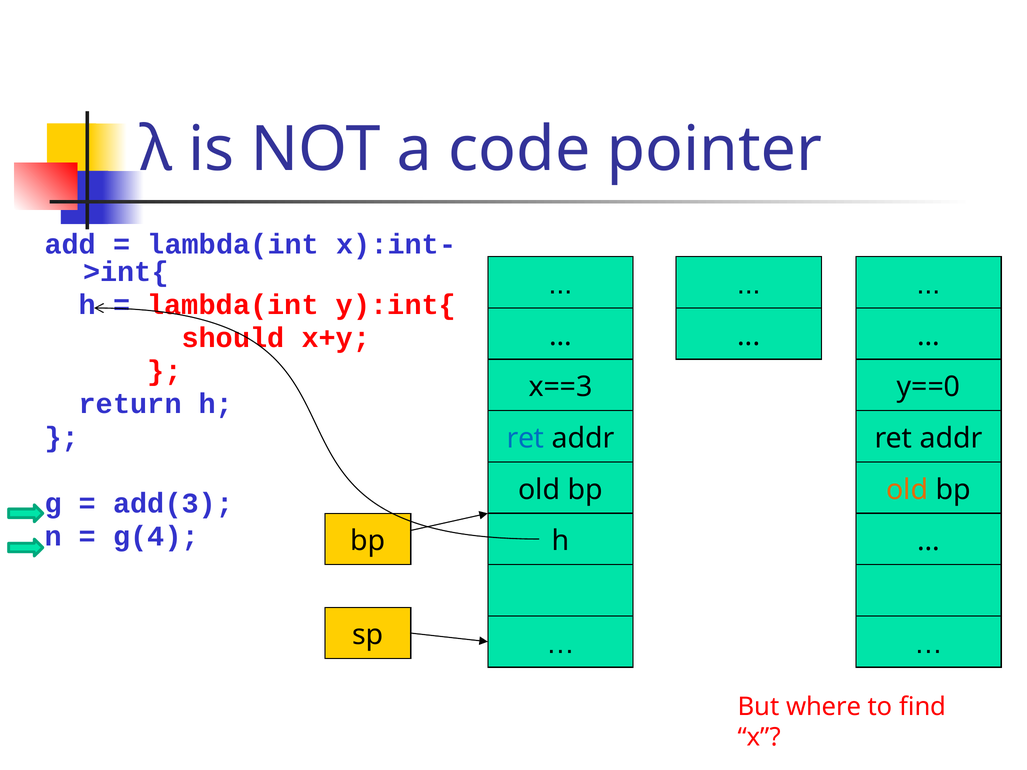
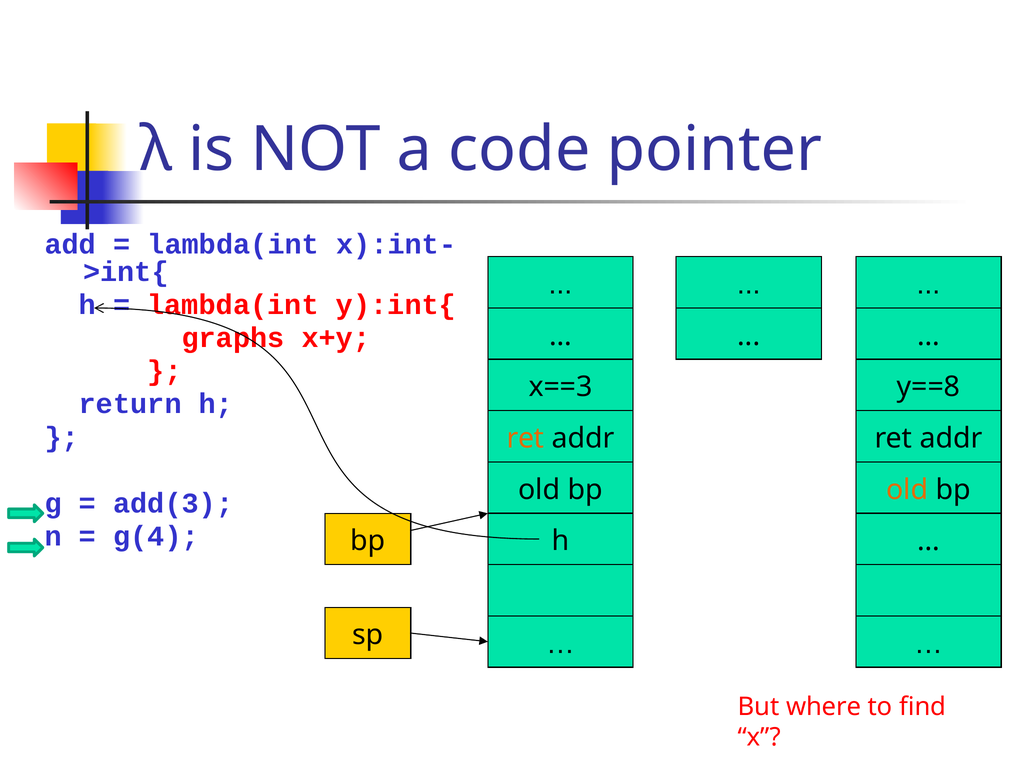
should: should -> graphs (233, 338)
y==0: y==0 -> y==8 (929, 387)
ret colour: blue -> orange (525, 438)
